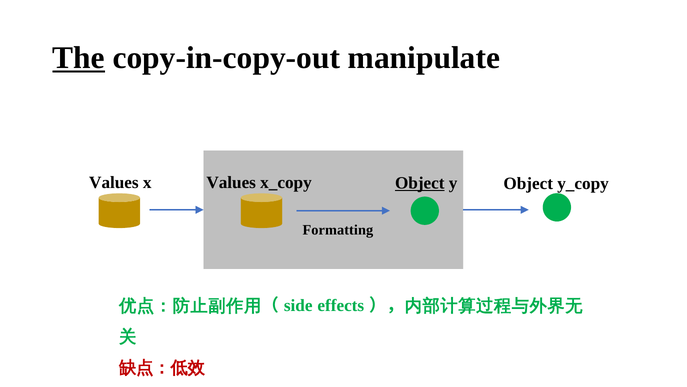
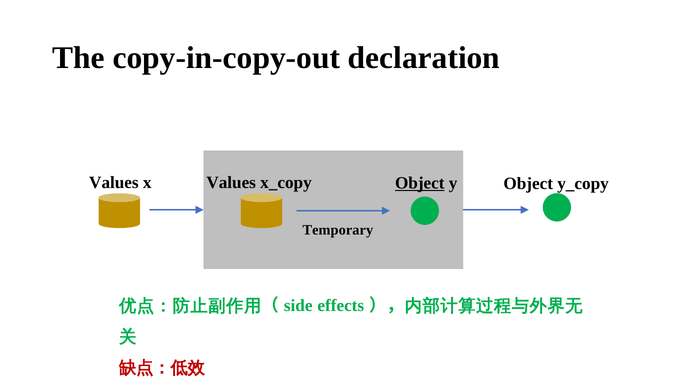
The underline: present -> none (79, 58)
manipulate: manipulate -> declaration (424, 58)
Formatting: Formatting -> Temporary (338, 230)
